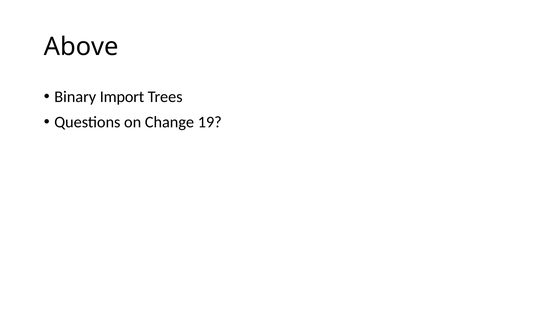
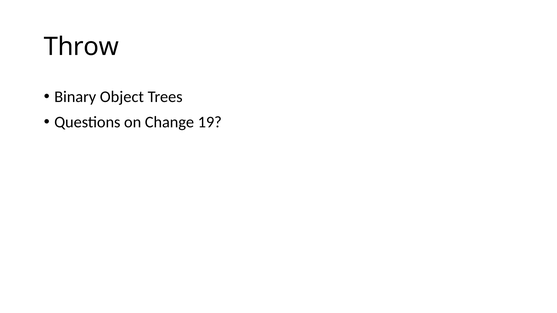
Above: Above -> Throw (81, 47)
Import: Import -> Object (122, 97)
